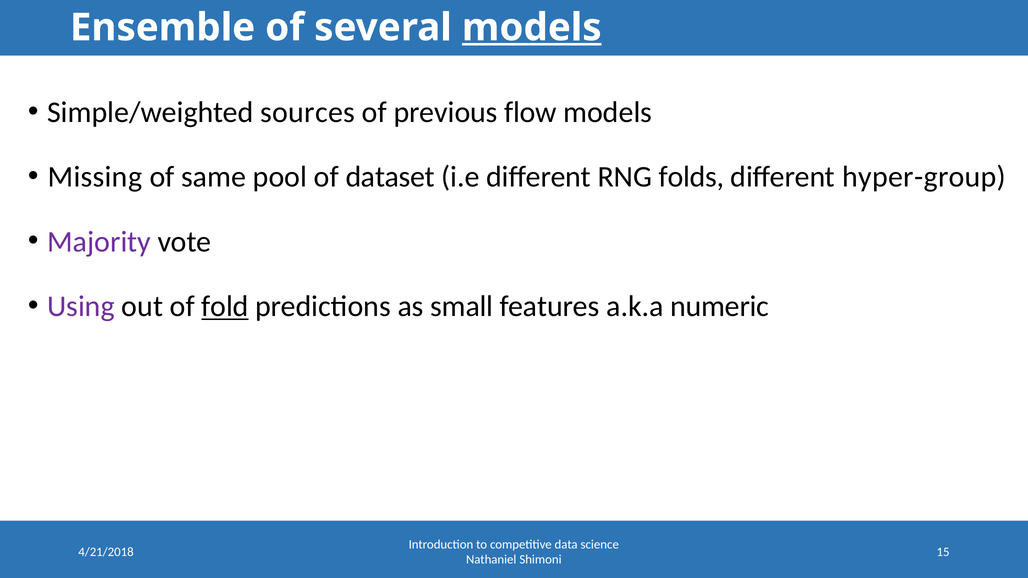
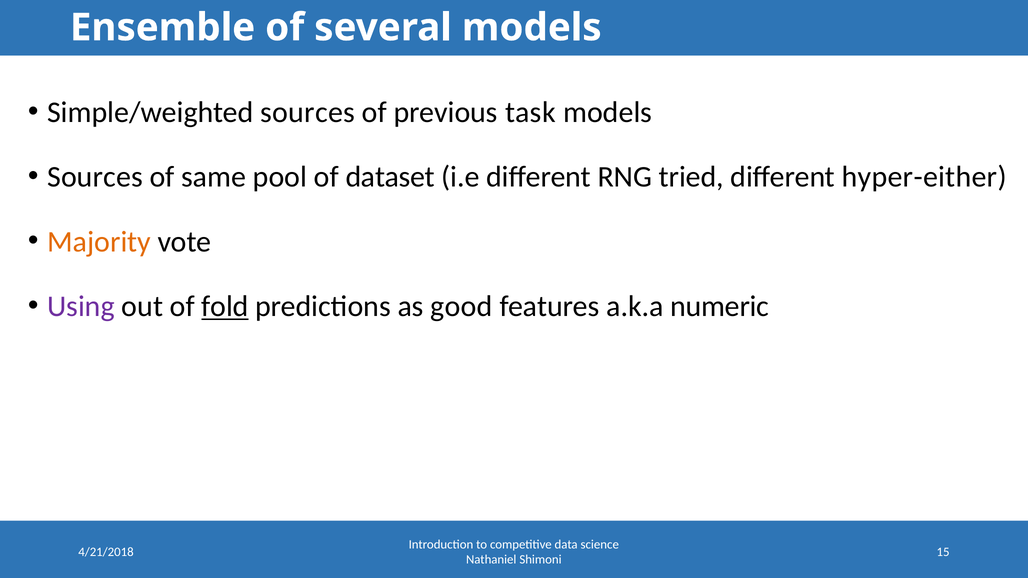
models underline: present -> none (532, 28)
flow: flow -> task (530, 112)
Missing: Missing -> Sources (95, 177)
folds: folds -> tried (691, 177)
hyper-group: hyper-group -> hyper-either (924, 177)
Majority colour: purple -> orange (99, 242)
small: small -> good (462, 306)
